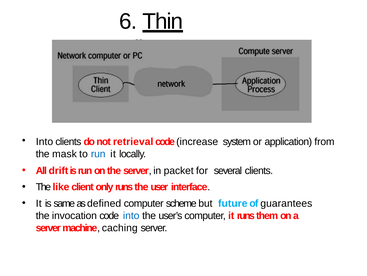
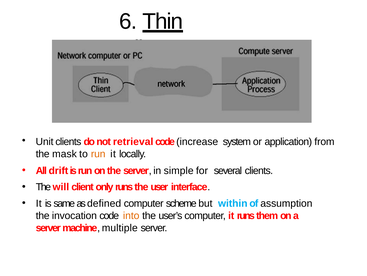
Into: Into -> Unit (45, 141)
run colour: blue -> orange (98, 154)
packet: packet -> simple (179, 170)
like: like -> will (61, 187)
future: future -> within (233, 203)
guarantees: guarantees -> assumption (286, 203)
into colour: blue -> orange (131, 215)
caching: caching -> multiple (120, 227)
